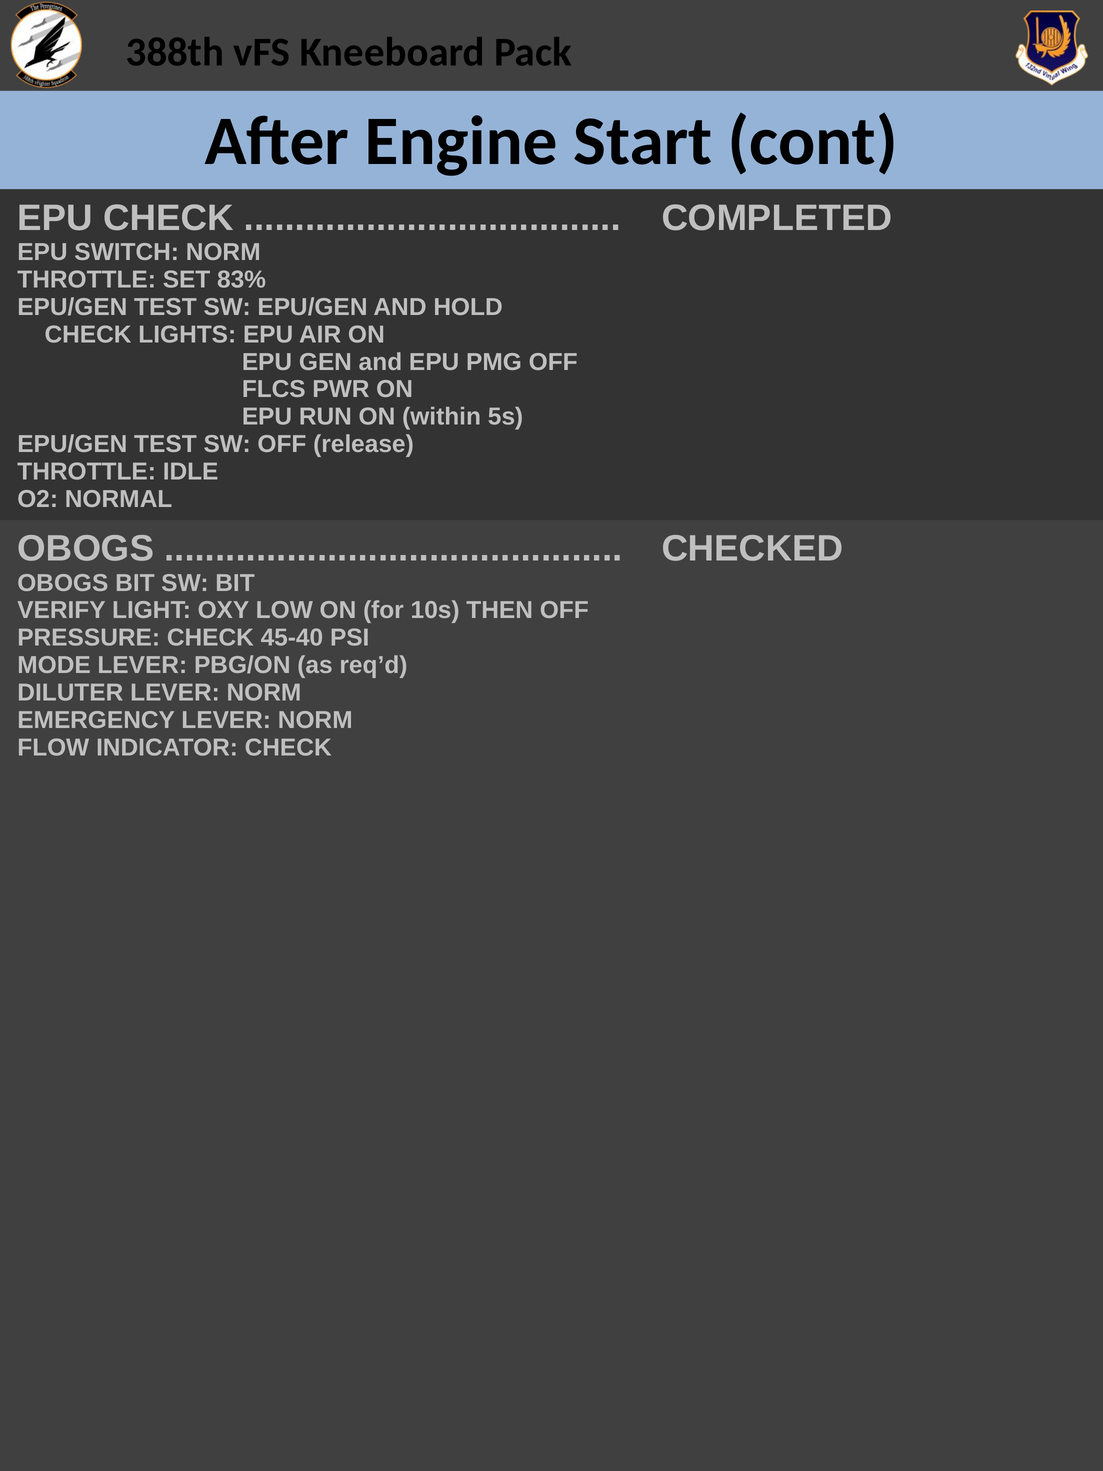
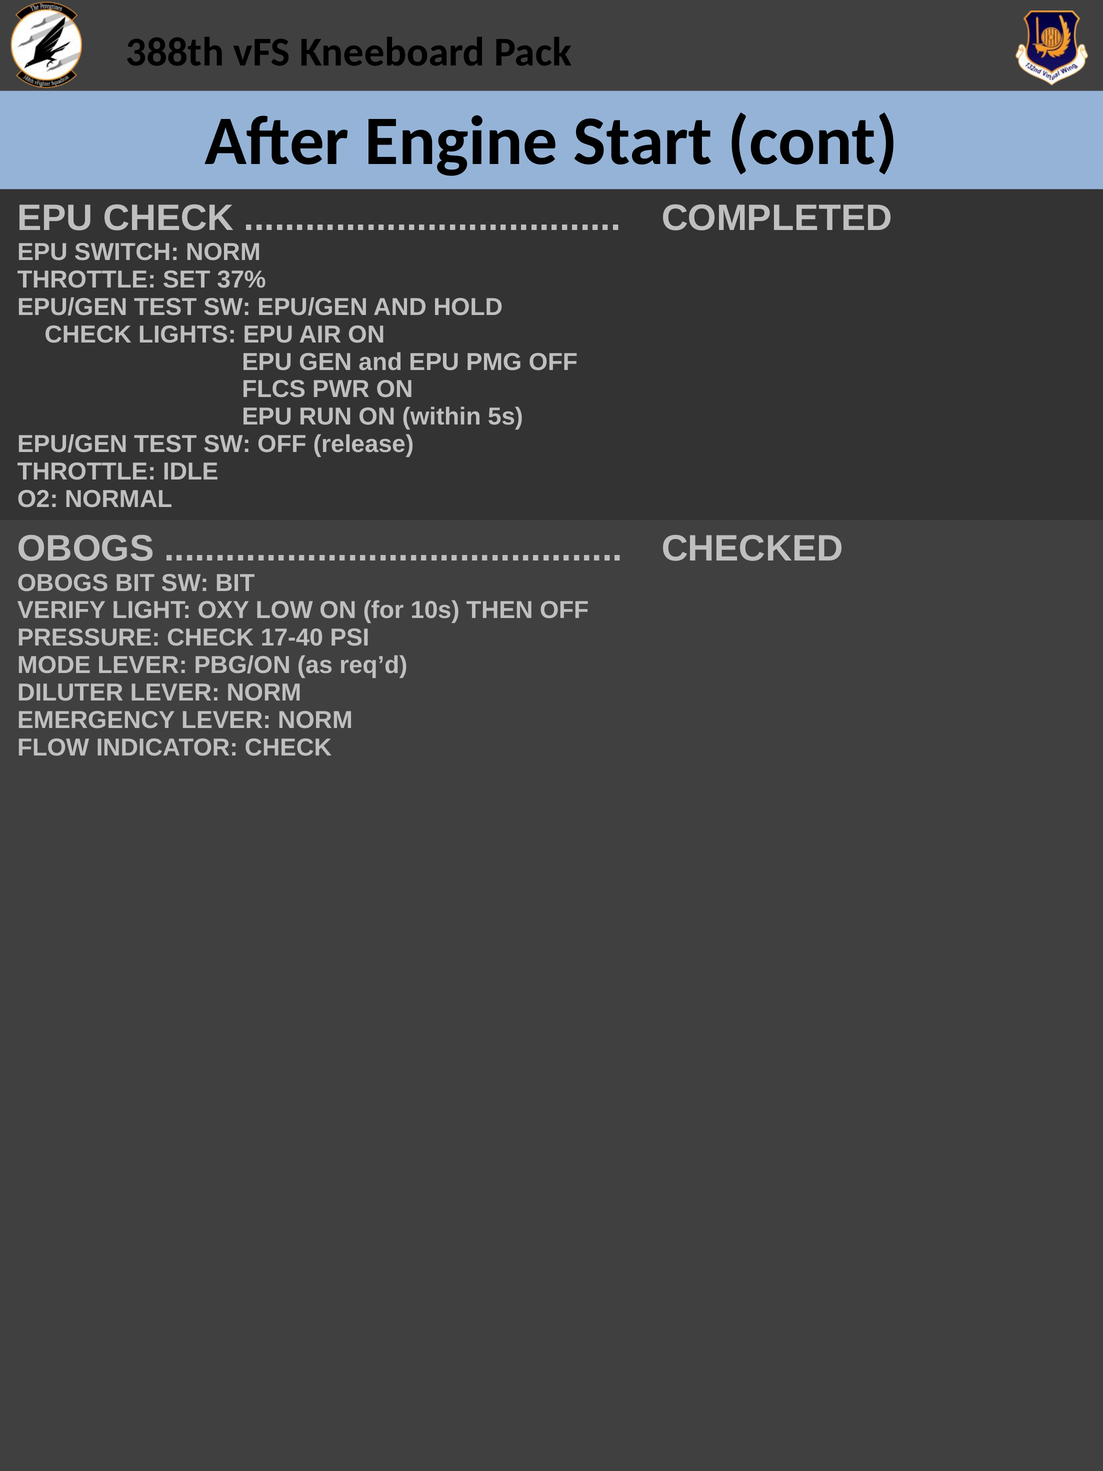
83%: 83% -> 37% (242, 280)
45-40: 45-40 -> 17-40 (292, 638)
